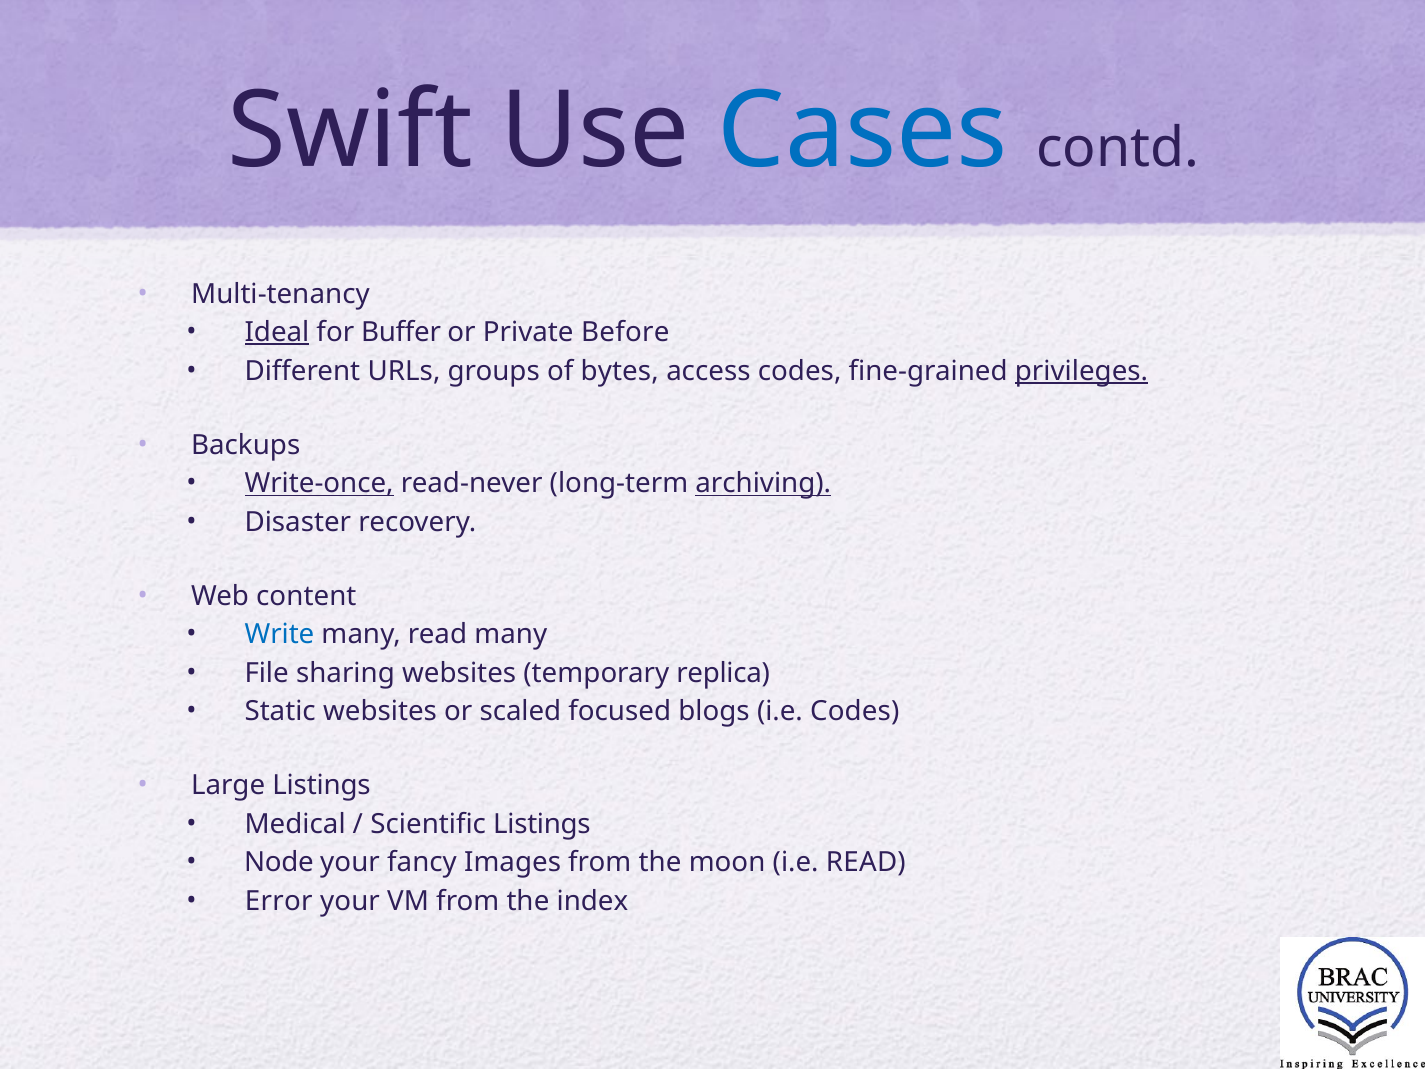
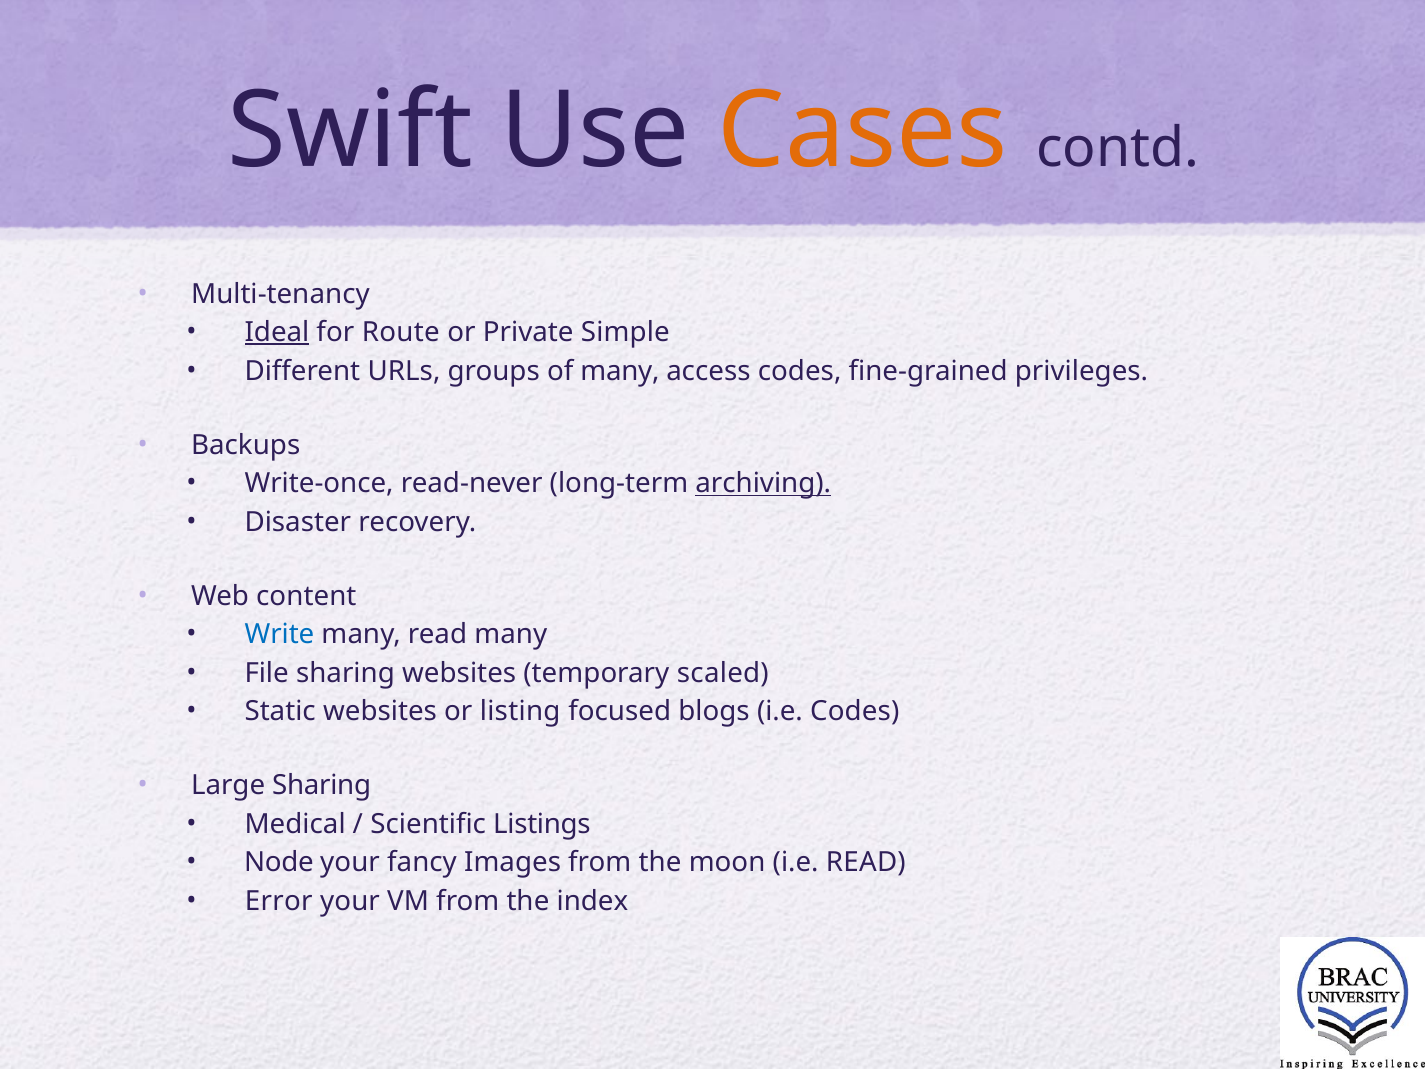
Cases colour: blue -> orange (863, 131)
Buffer: Buffer -> Route (401, 332)
Before: Before -> Simple (625, 332)
of bytes: bytes -> many (620, 371)
privileges underline: present -> none (1081, 371)
Write-once underline: present -> none (319, 483)
replica: replica -> scaled (723, 673)
scaled: scaled -> listing (520, 711)
Large Listings: Listings -> Sharing (322, 786)
